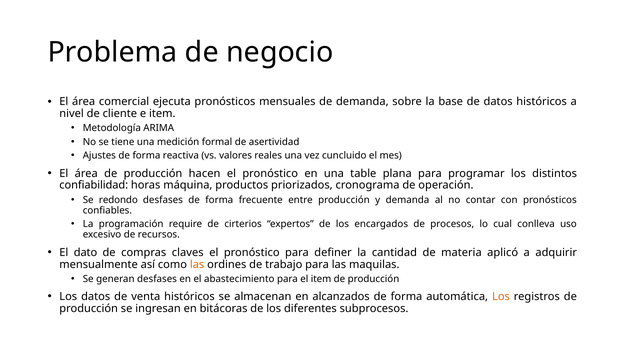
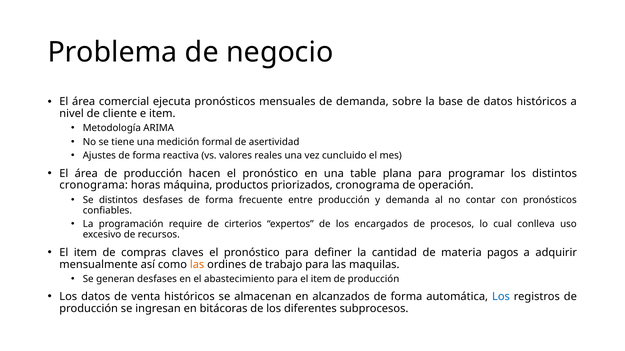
confiabilidad: confiabilidad -> cronograma (94, 186)
Se redondo: redondo -> distintos (118, 200)
dato: dato -> item (86, 253)
aplicó: aplicó -> pagos (503, 253)
Los colour: orange -> blue (501, 297)
